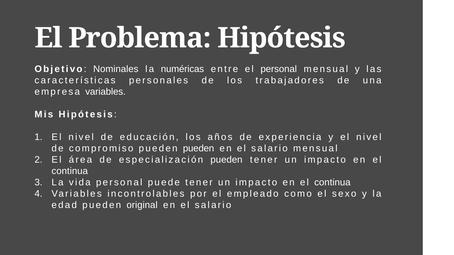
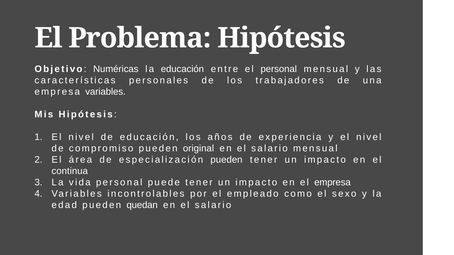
Nominales: Nominales -> Numéricas (116, 69)
la numéricas: numéricas -> educación (182, 69)
pueden pueden: pueden -> original (198, 149)
continua: continua -> empresa (332, 183)
original: original -> quedan (142, 205)
